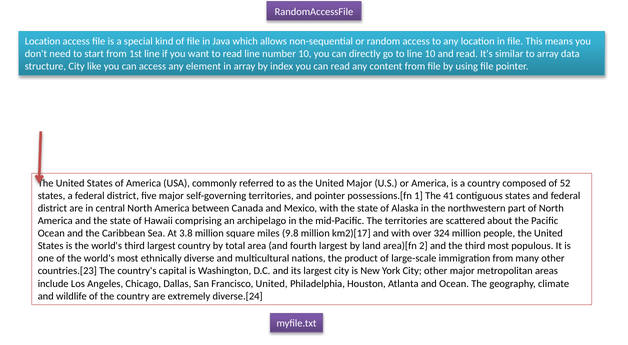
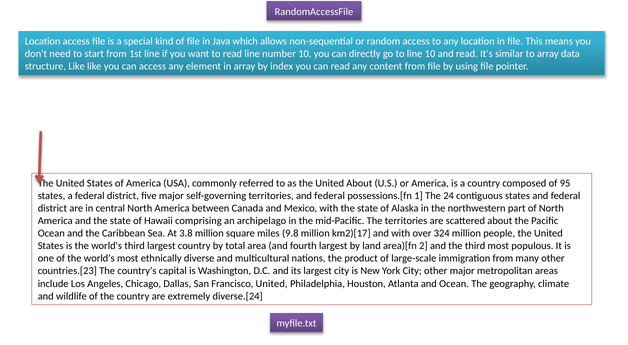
structure City: City -> Like (77, 67)
United Major: Major -> About (359, 183)
52: 52 -> 95 (565, 183)
territories and pointer: pointer -> federal (330, 196)
41: 41 -> 24 (449, 196)
